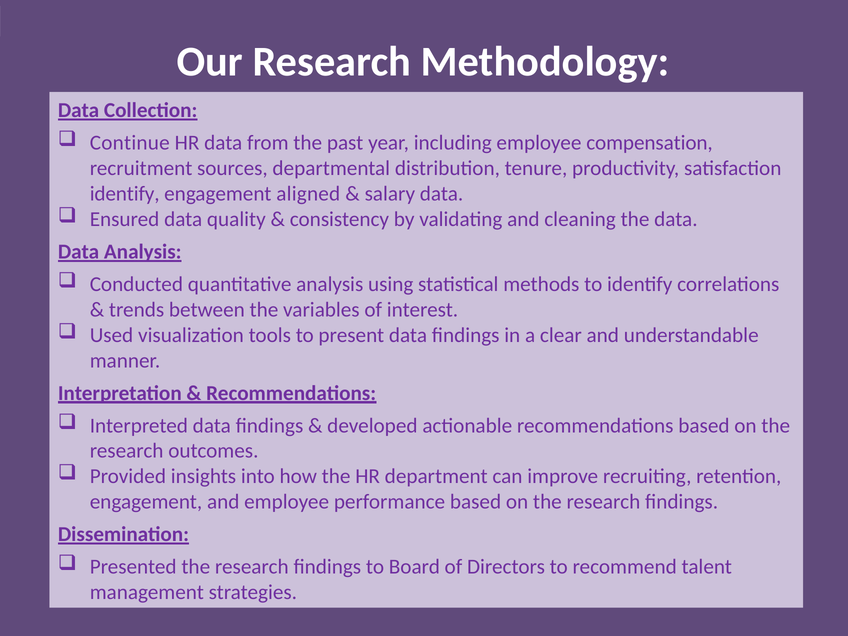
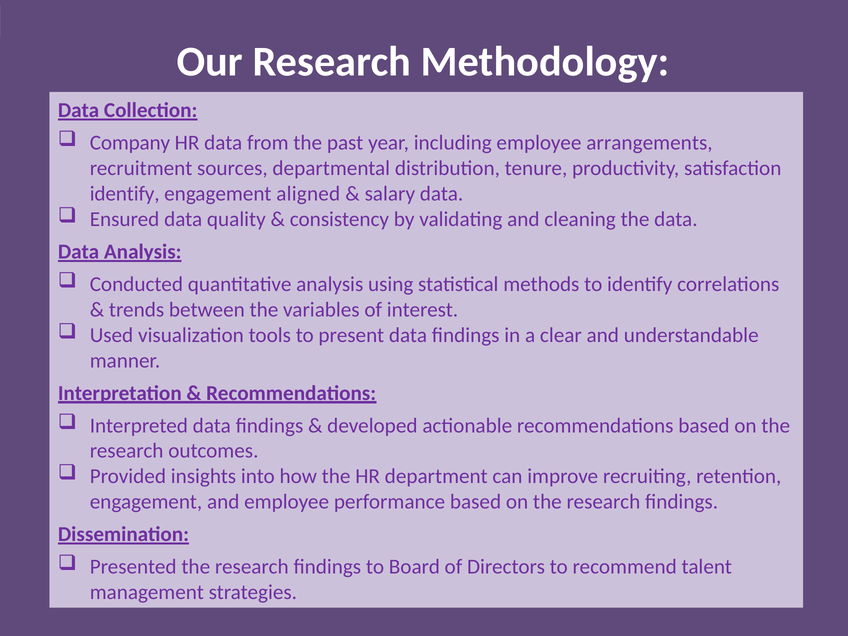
Continue: Continue -> Company (130, 143)
compensation: compensation -> arrangements (649, 143)
